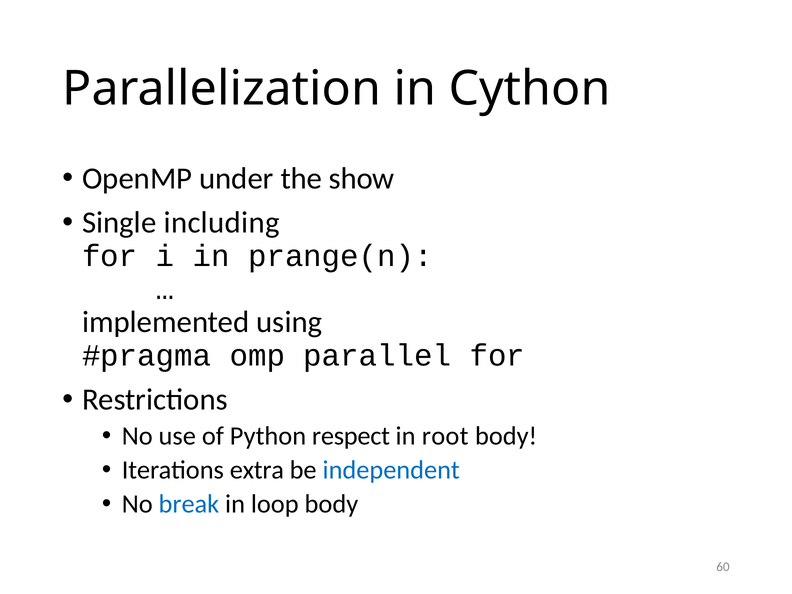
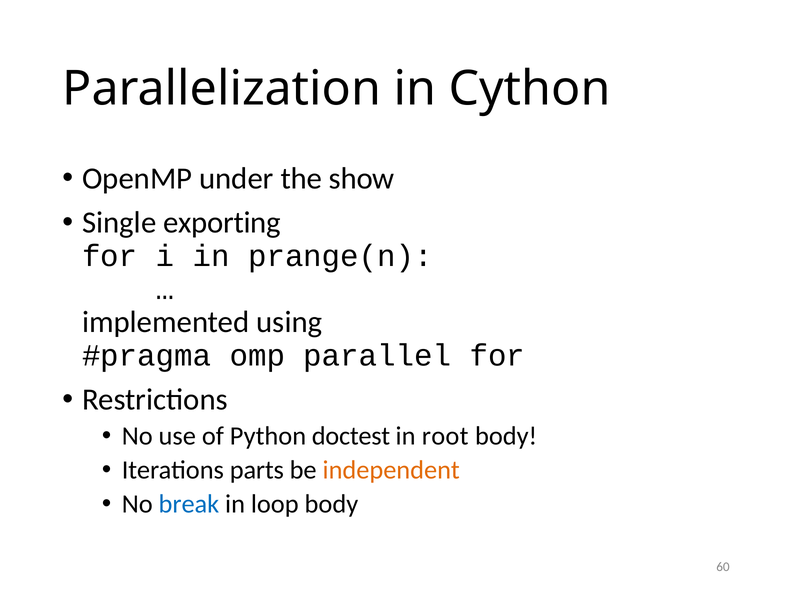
including: including -> exporting (222, 223)
respect: respect -> doctest (351, 436)
extra: extra -> parts (257, 470)
independent colour: blue -> orange (391, 470)
